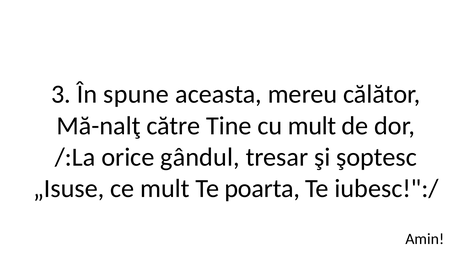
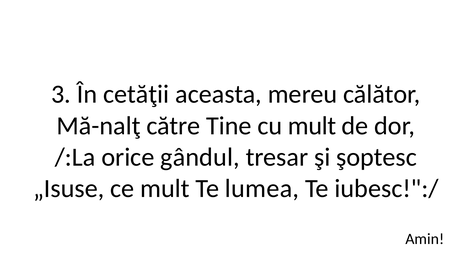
spune: spune -> cetăţii (136, 94)
poarta: poarta -> lumea (262, 189)
